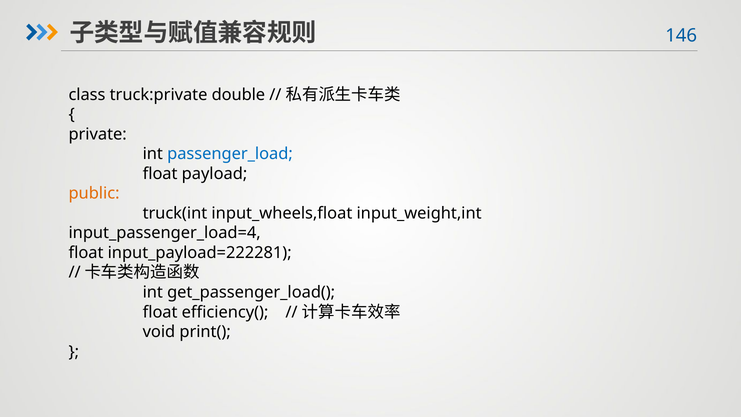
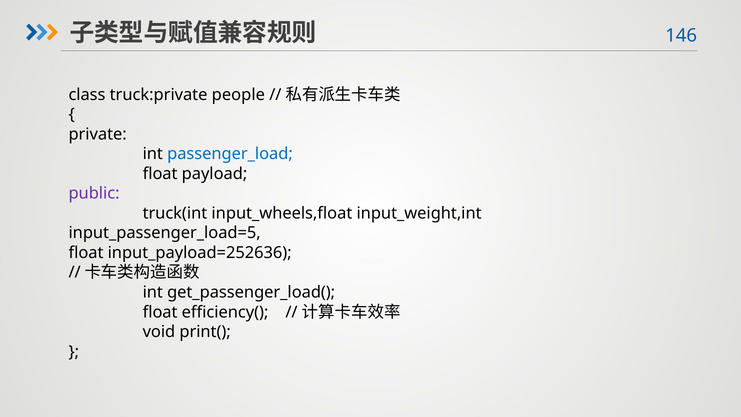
double: double -> people (238, 95)
public colour: orange -> purple (94, 193)
input_passenger_load=4: input_passenger_load=4 -> input_passenger_load=5 (165, 233)
input_payload=222281: input_payload=222281 -> input_payload=252636 (200, 253)
